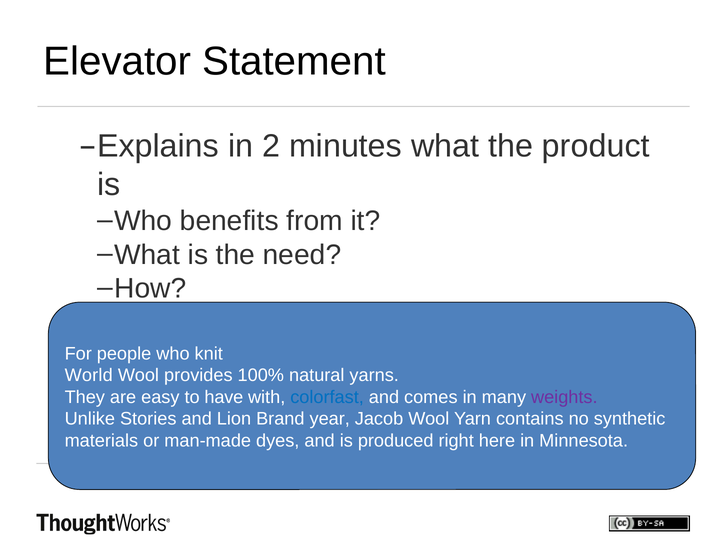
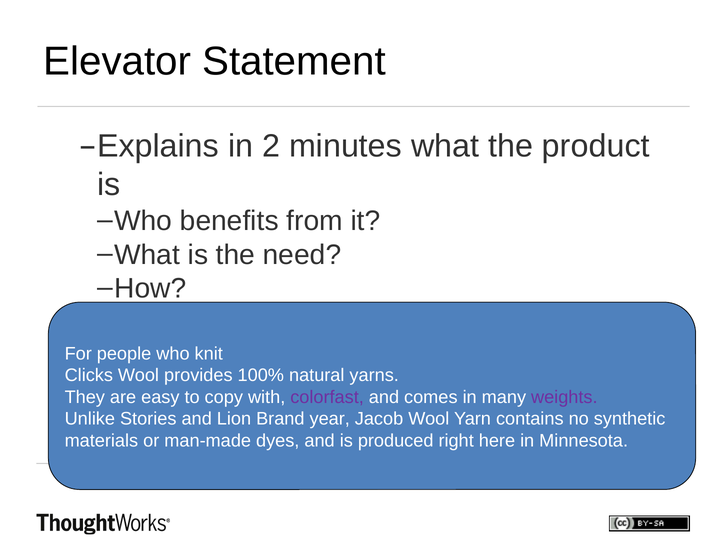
World: World -> Clicks (89, 376)
have: have -> copy (224, 397)
colorfast colour: blue -> purple (327, 397)
